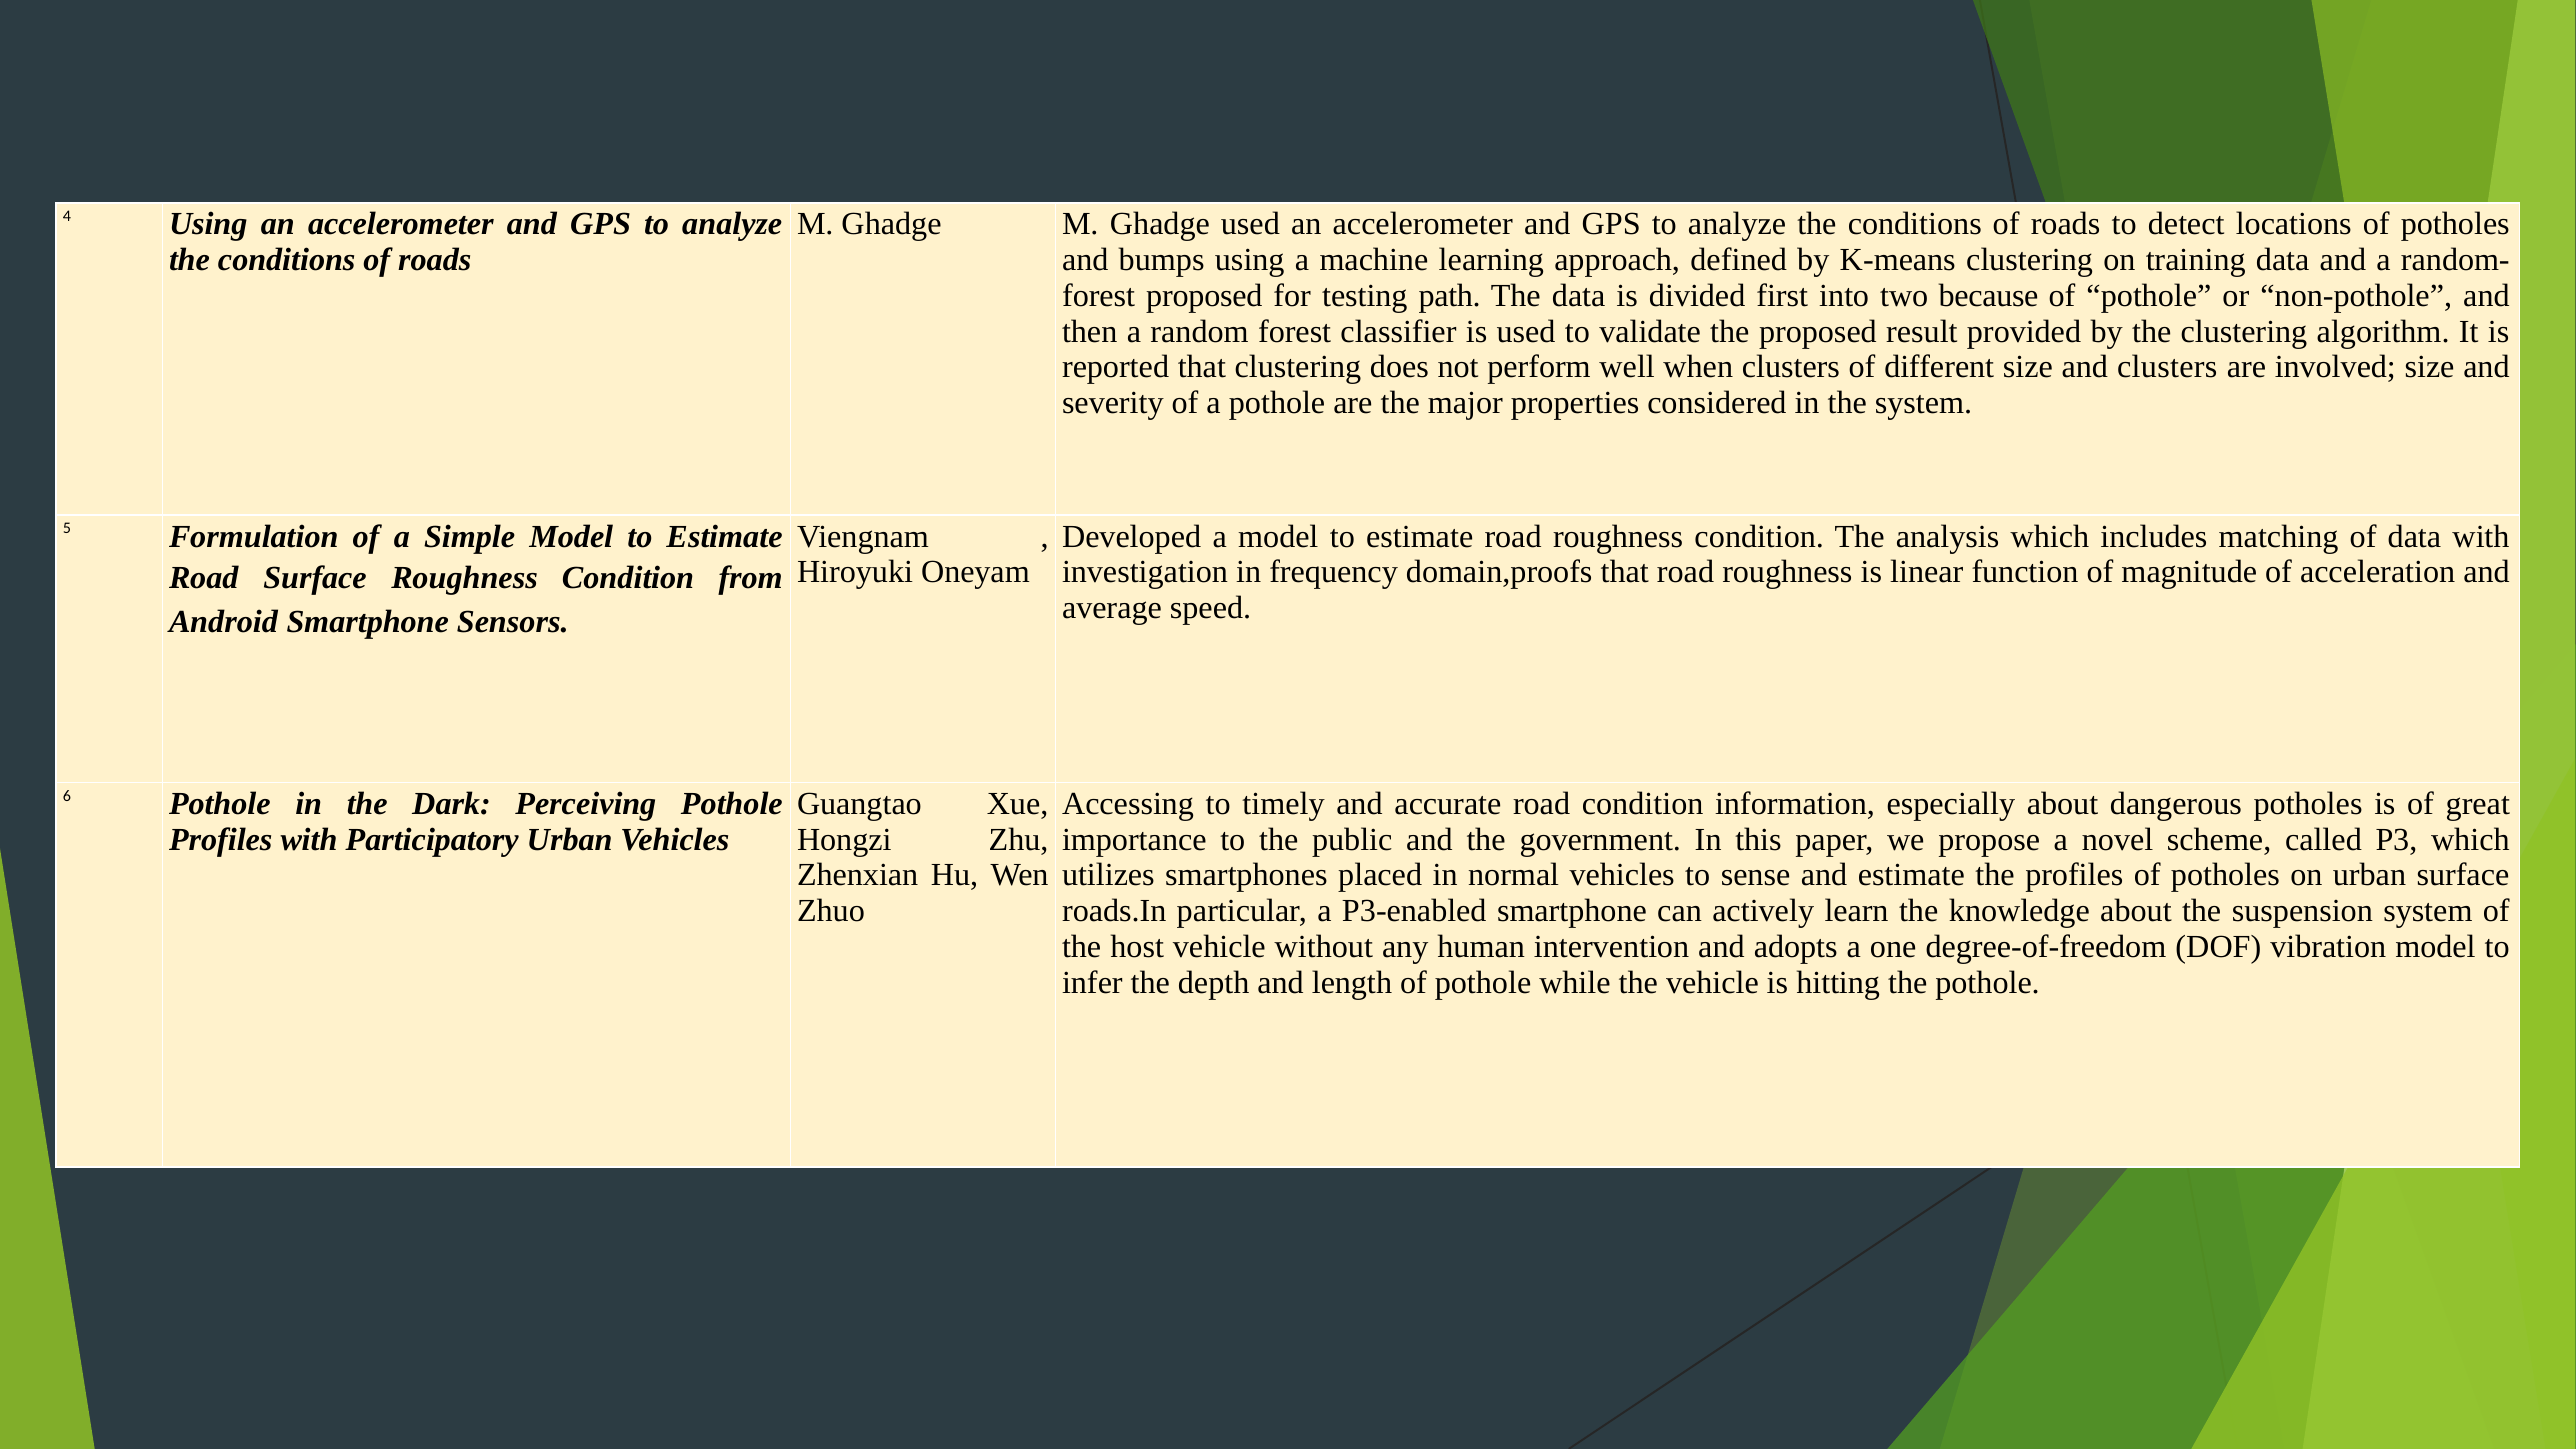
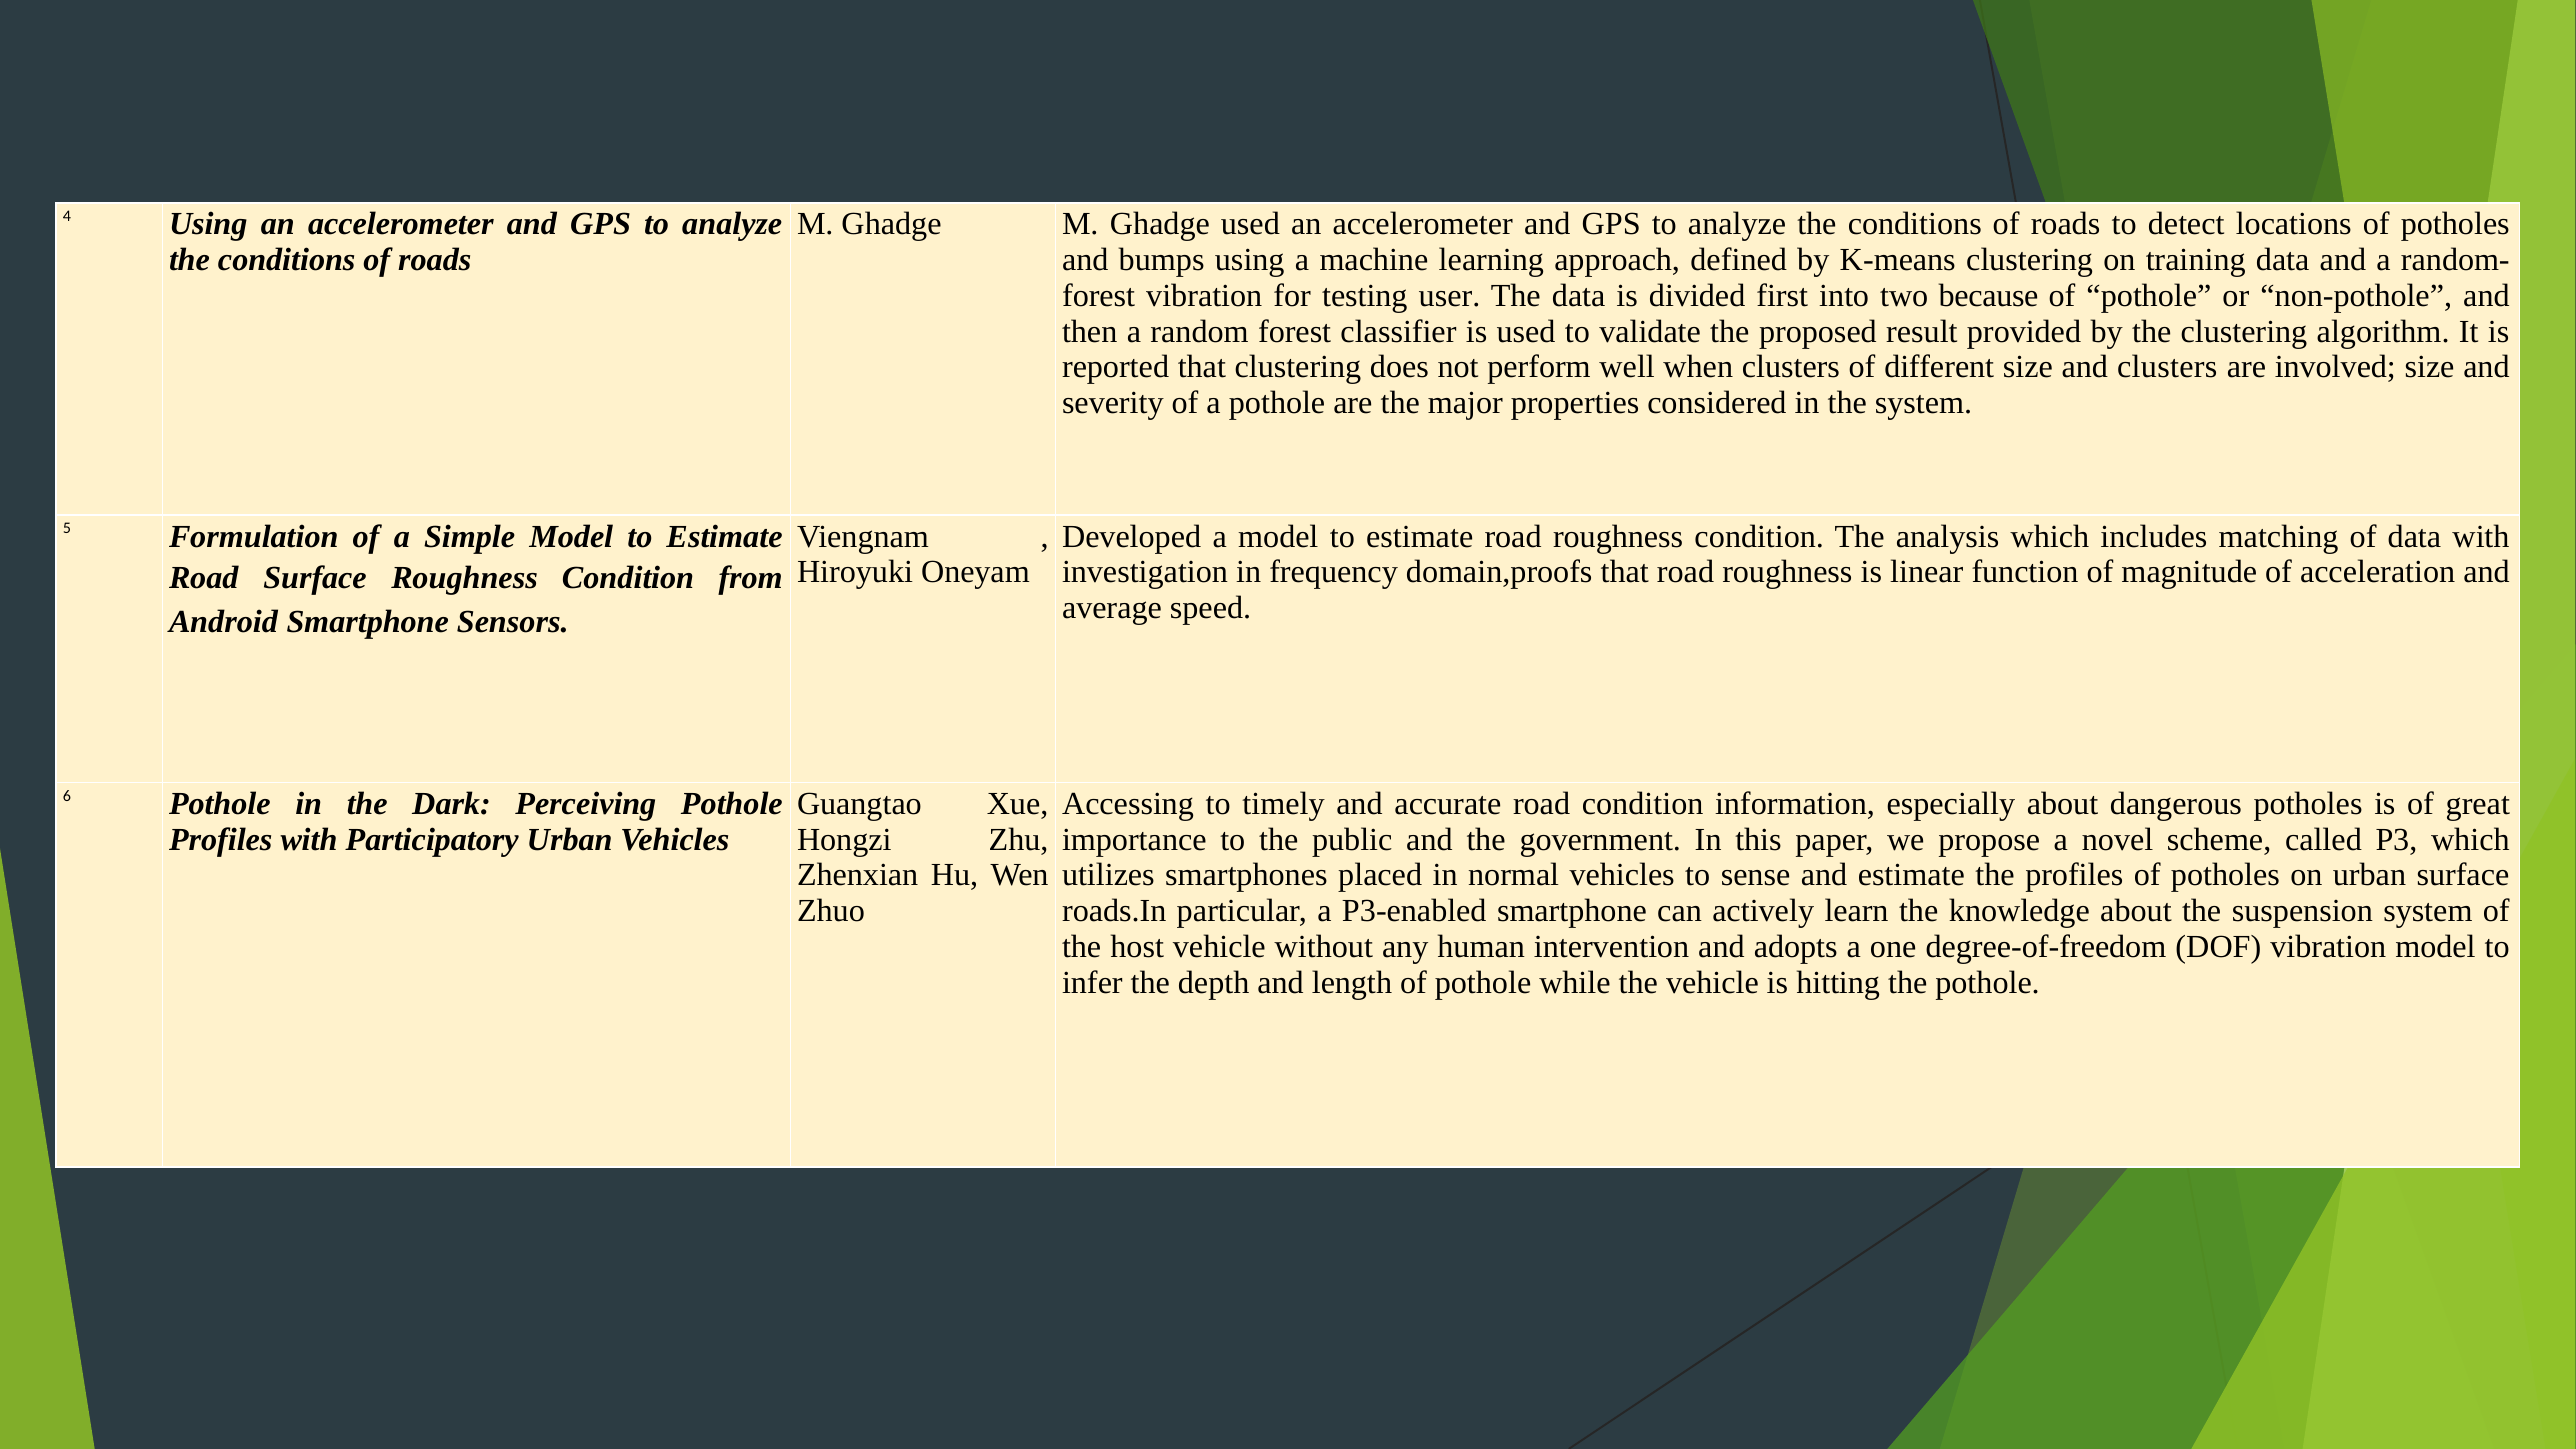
forest proposed: proposed -> vibration (1204, 296)
path: path -> user (1450, 296)
